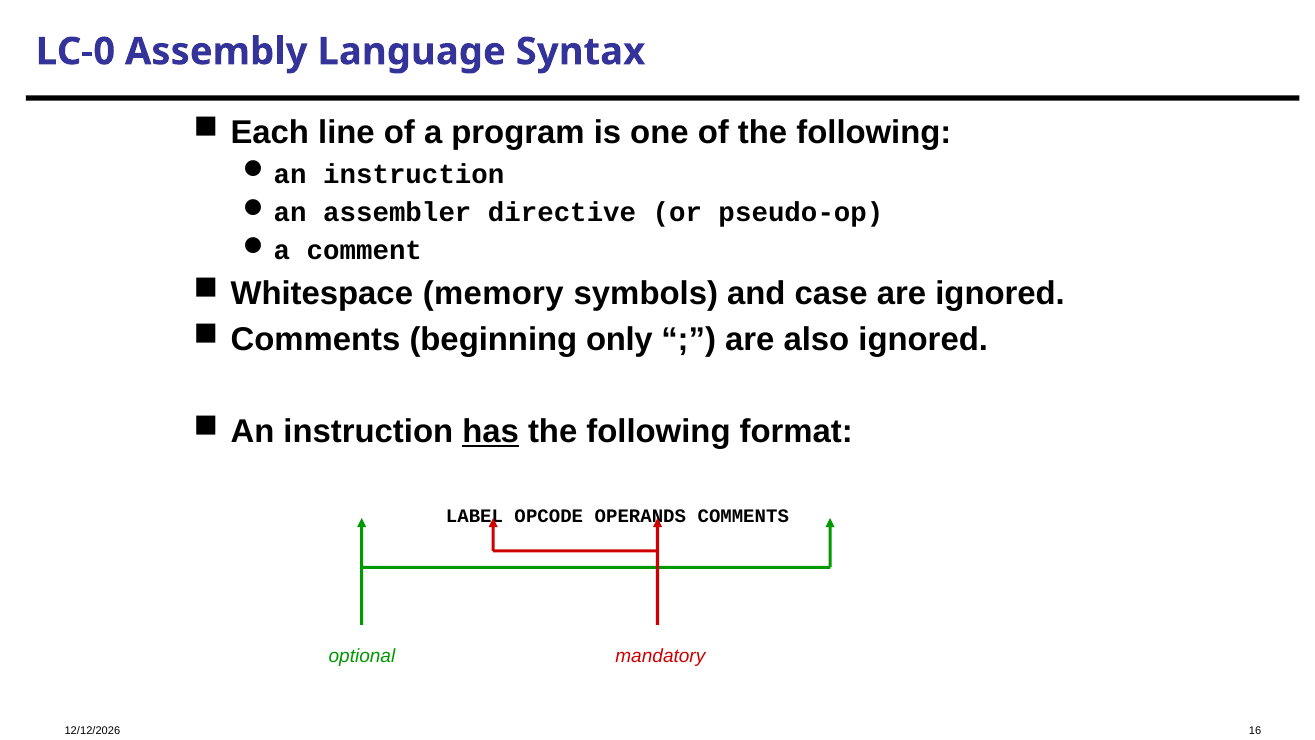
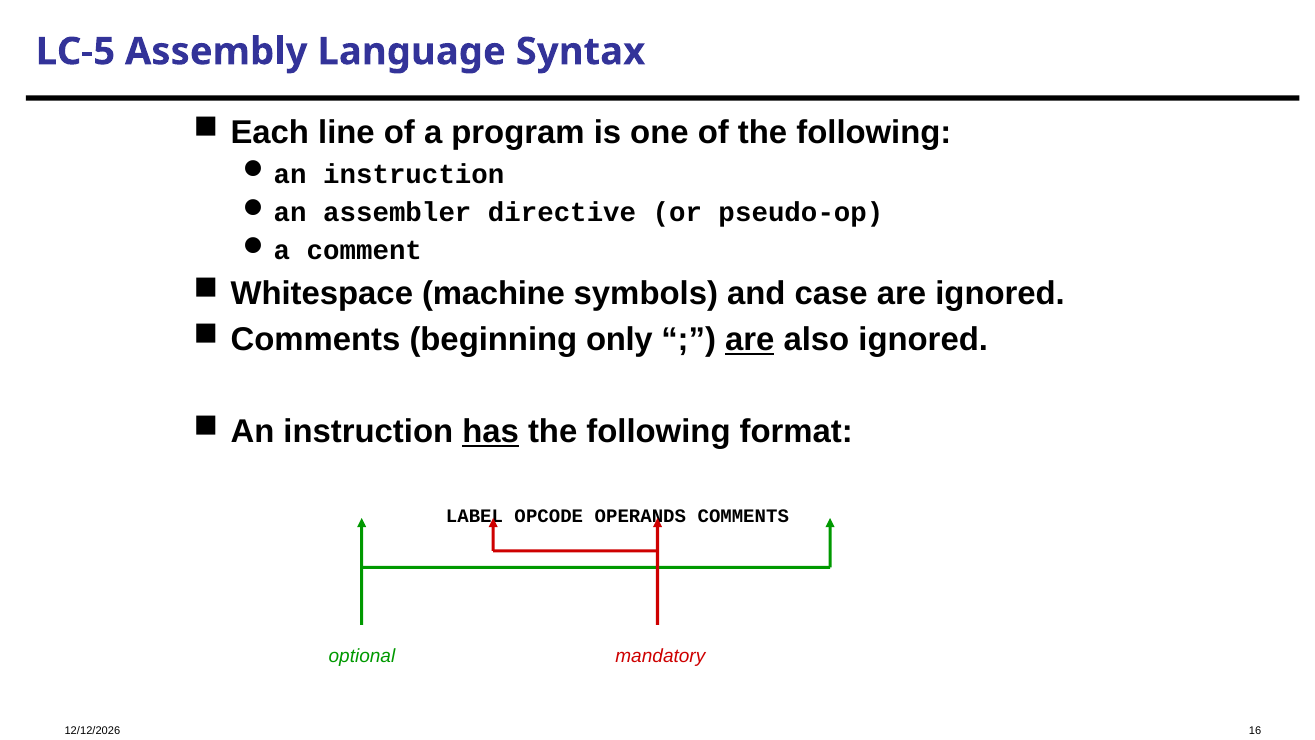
LC-0: LC-0 -> LC-5 (75, 52)
memory: memory -> machine (494, 294)
are underline: none -> present (750, 340)
